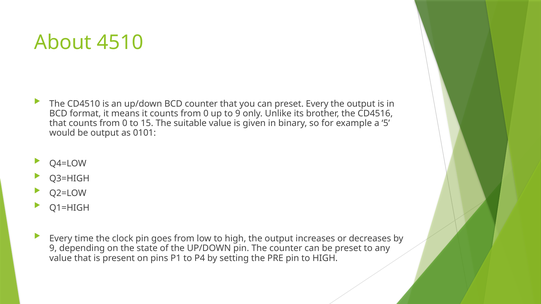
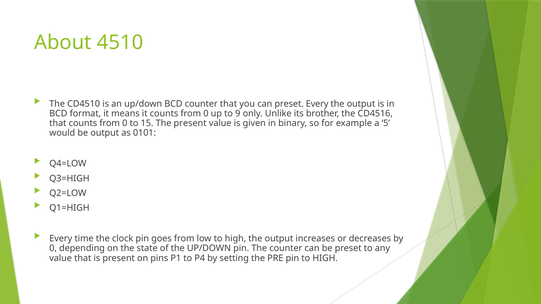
The suitable: suitable -> present (190, 123)
9: 9 -> 0 (53, 249)
